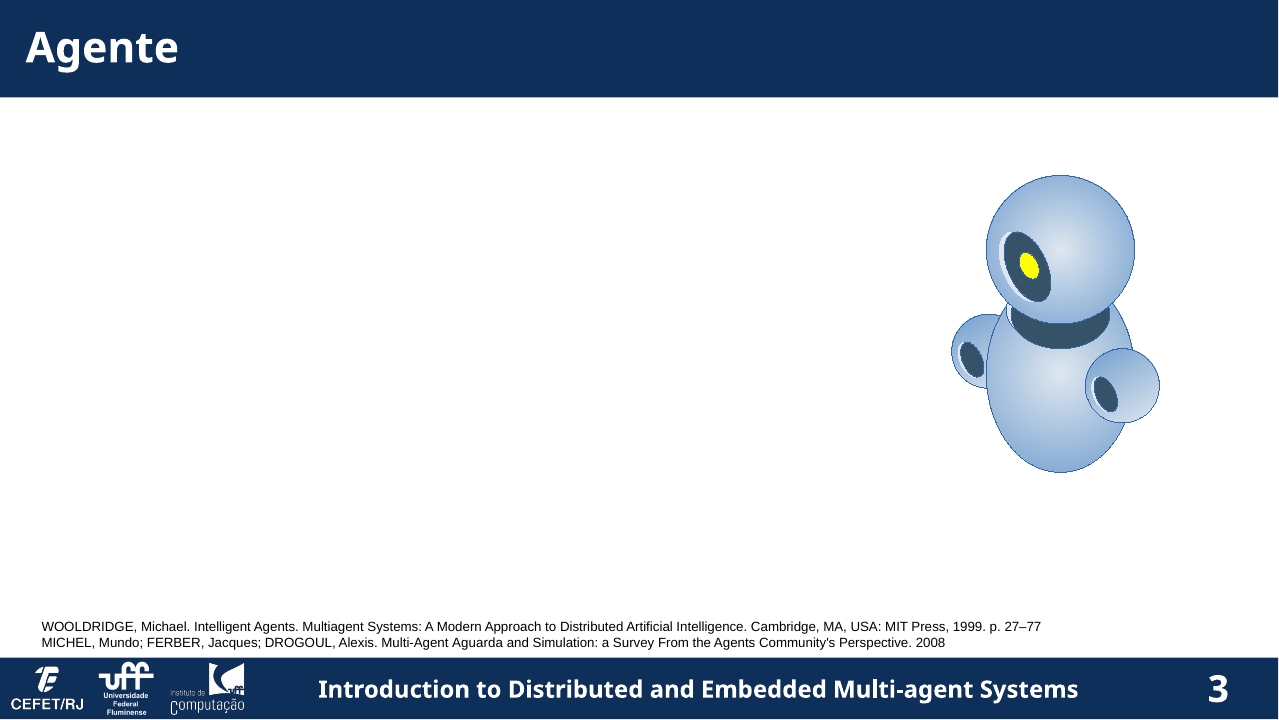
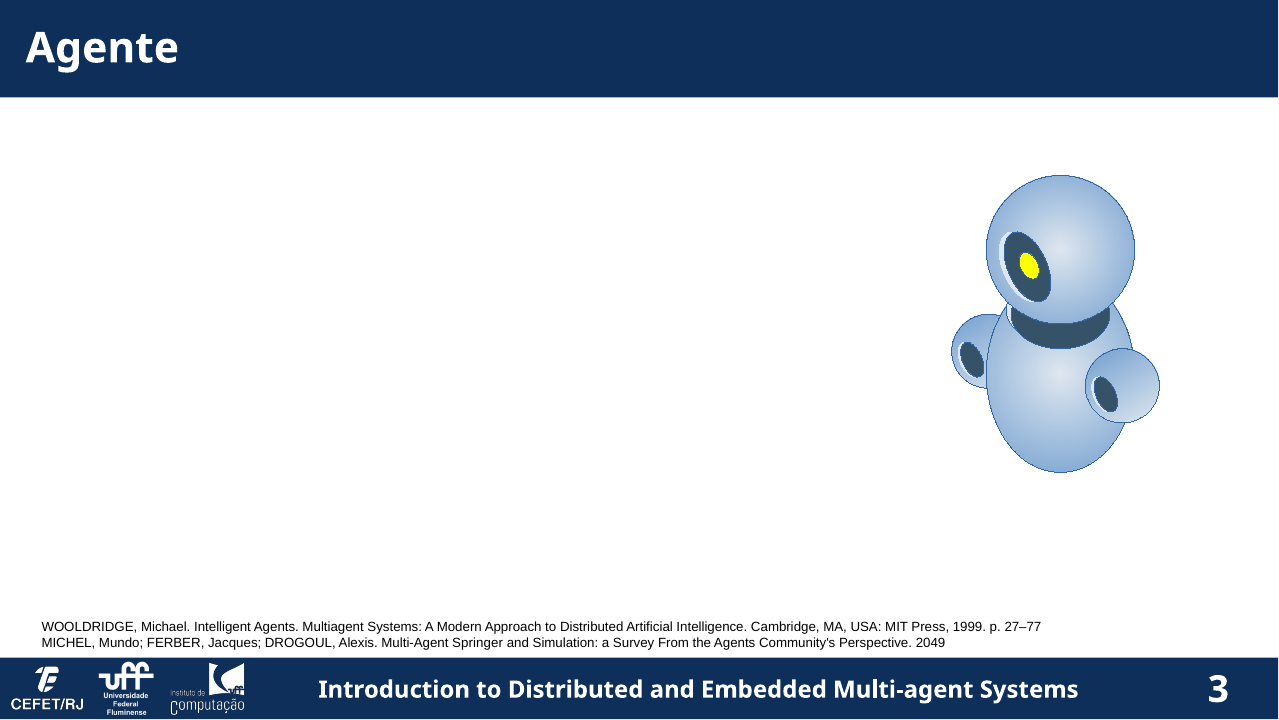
Aguarda: Aguarda -> Springer (478, 643)
2008: 2008 -> 2049 (931, 643)
